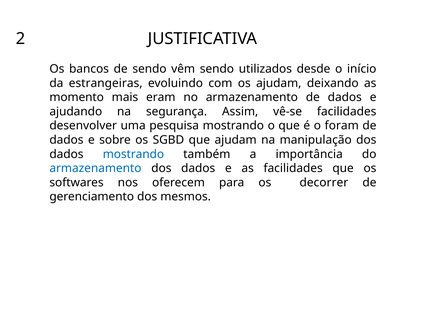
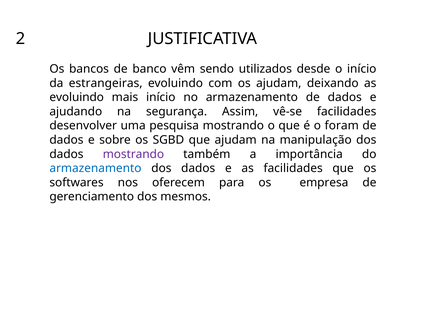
de sendo: sendo -> banco (149, 69)
momento: momento -> evoluindo (77, 98)
mais eram: eram -> início (161, 98)
mostrando colour: blue -> purple (133, 154)
decorrer: decorrer -> empresa (324, 183)
